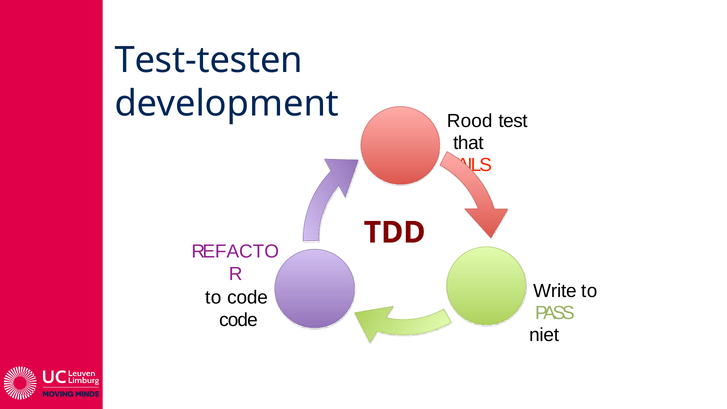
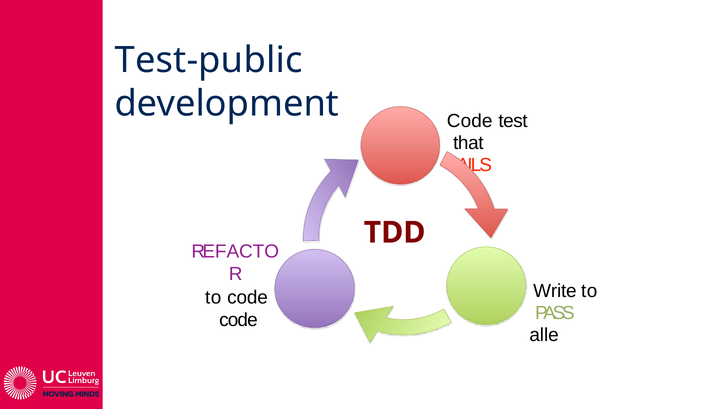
Test-testen: Test-testen -> Test-public (209, 60)
Rood: Rood -> Code (470, 121)
niet: niet -> alle (544, 335)
